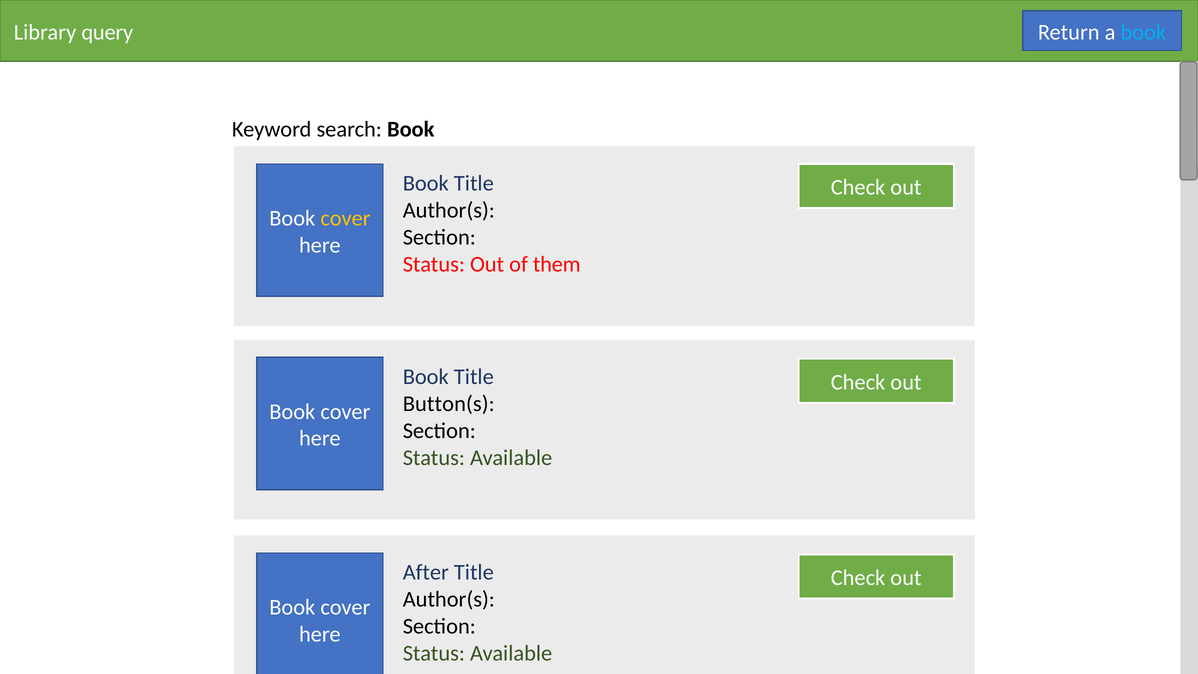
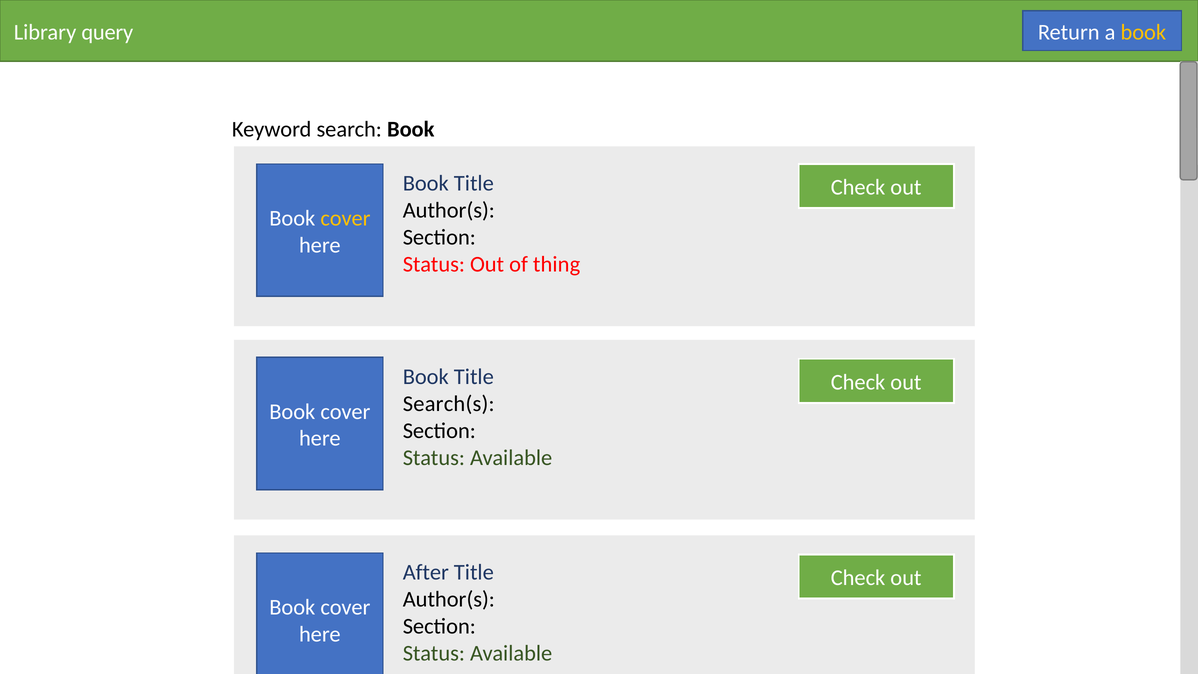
book colour: light blue -> yellow (1143, 32)
them: them -> thing (557, 264)
Button(s: Button(s -> Search(s (449, 404)
